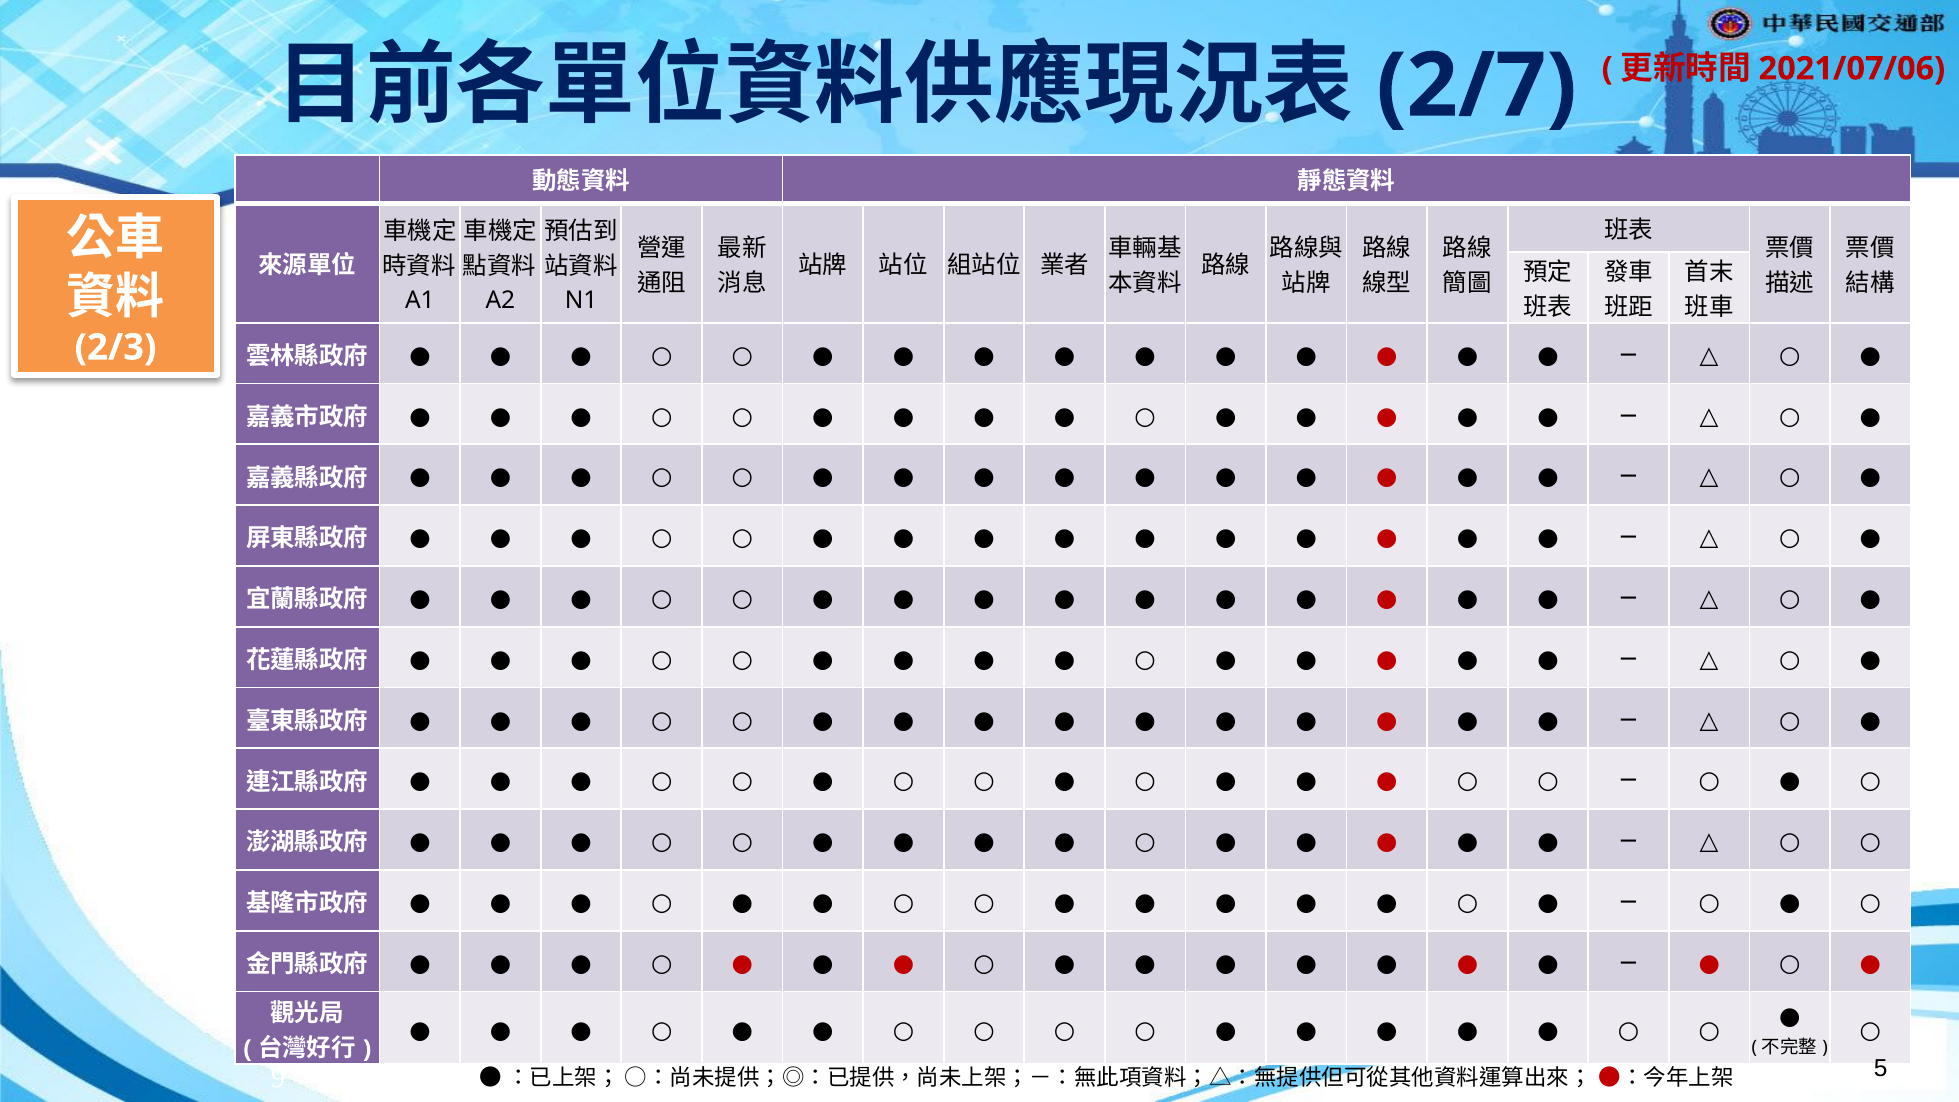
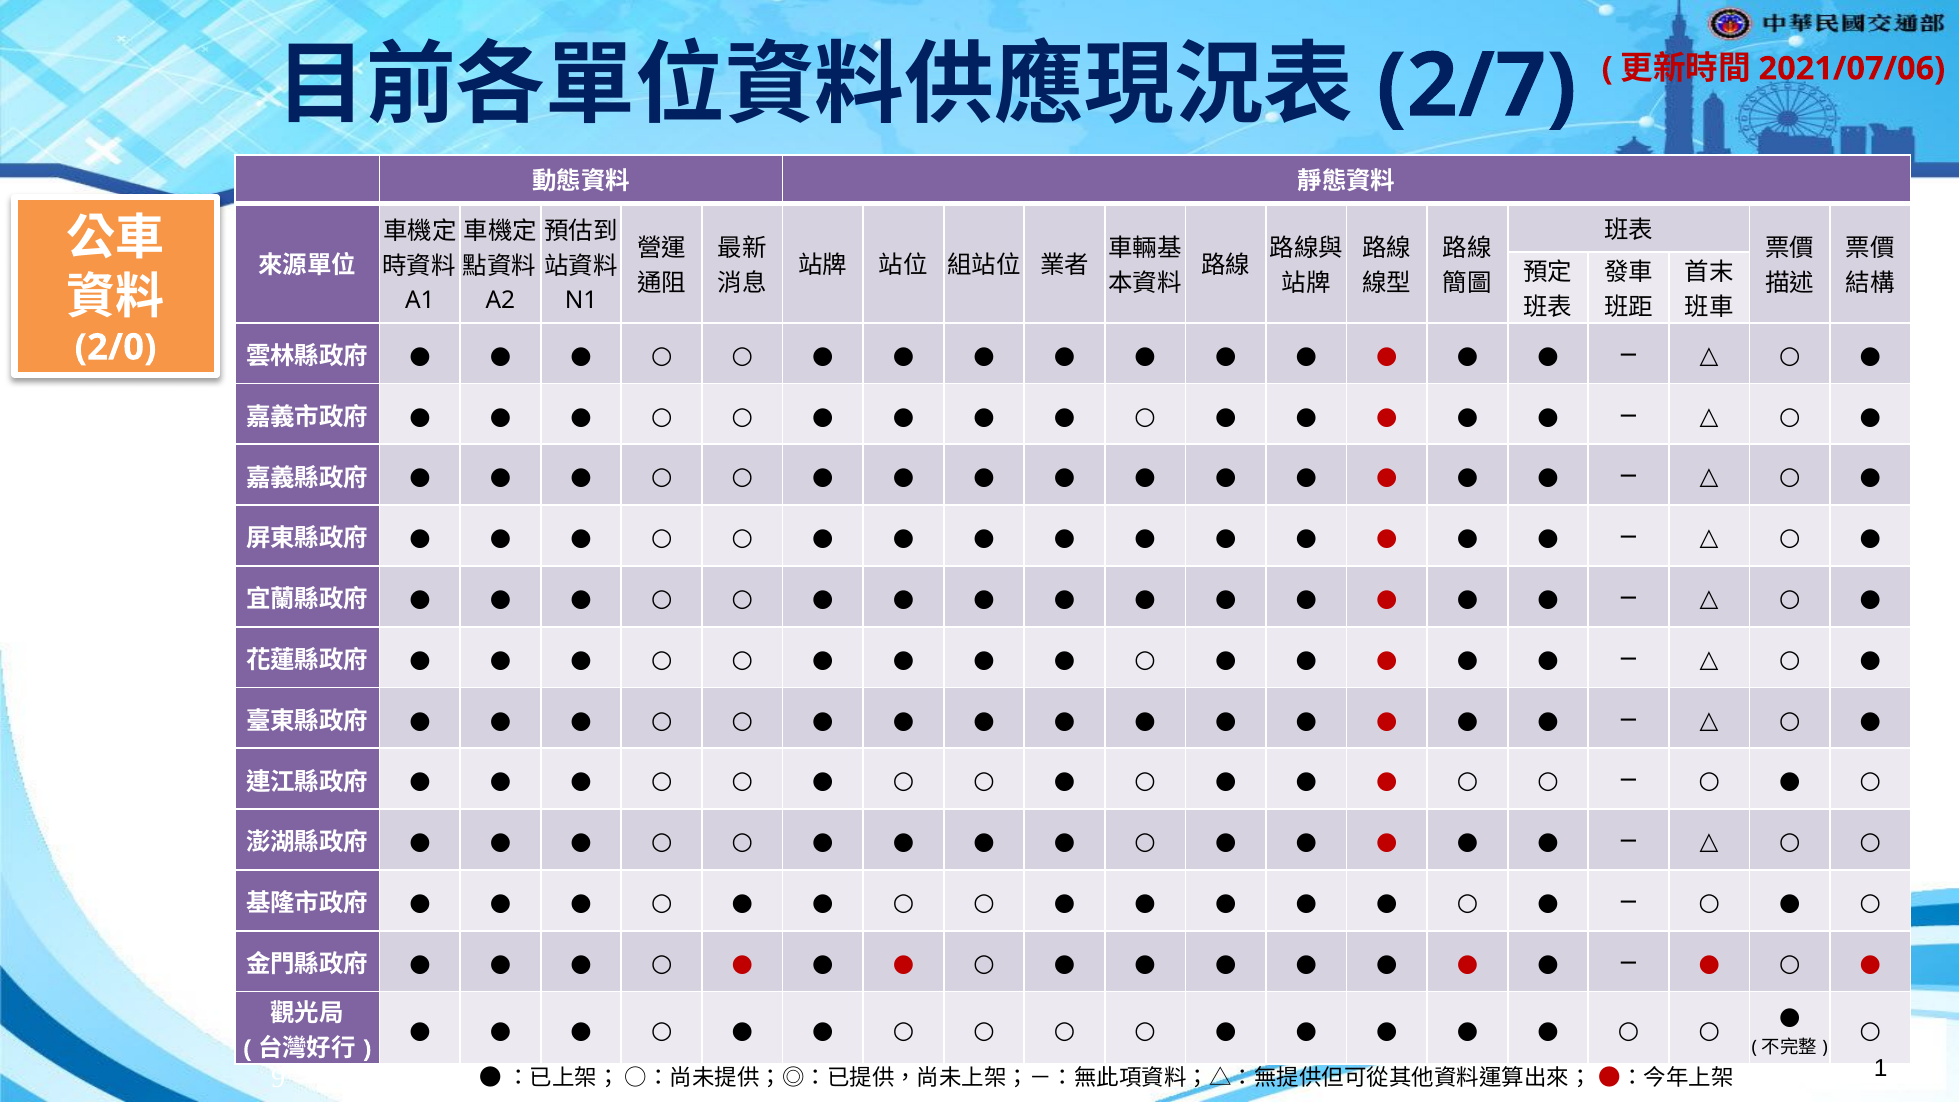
2/3: 2/3 -> 2/0 (116, 347)
5: 5 -> 1 (1881, 1068)
